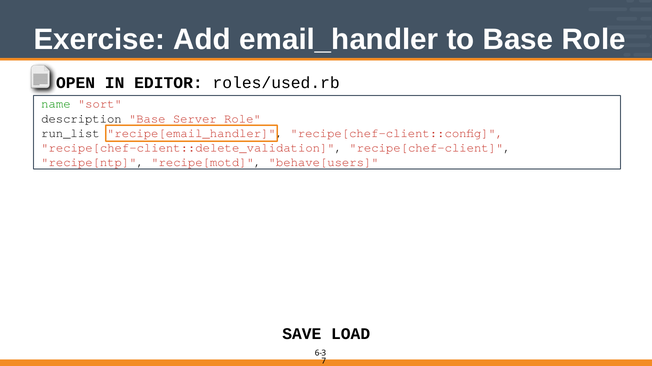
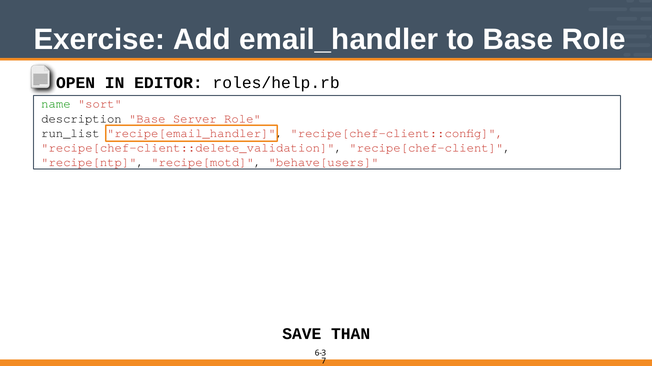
roles/used.rb: roles/used.rb -> roles/help.rb (276, 83)
LOAD: LOAD -> THAN (351, 335)
